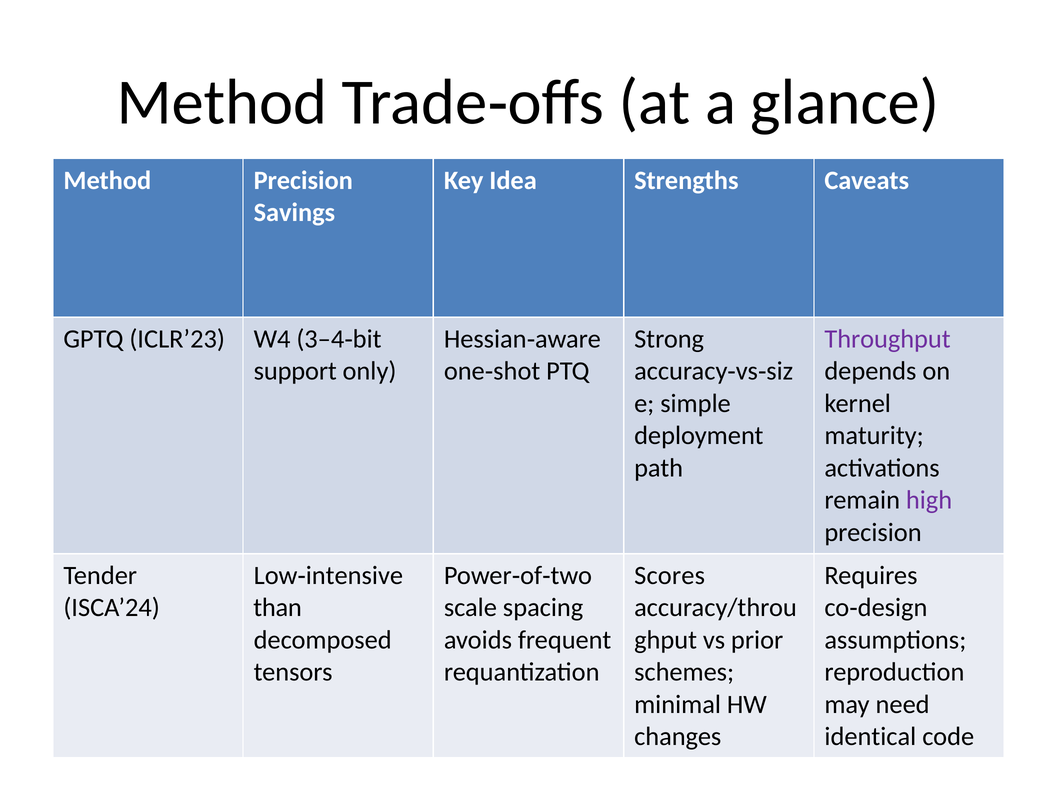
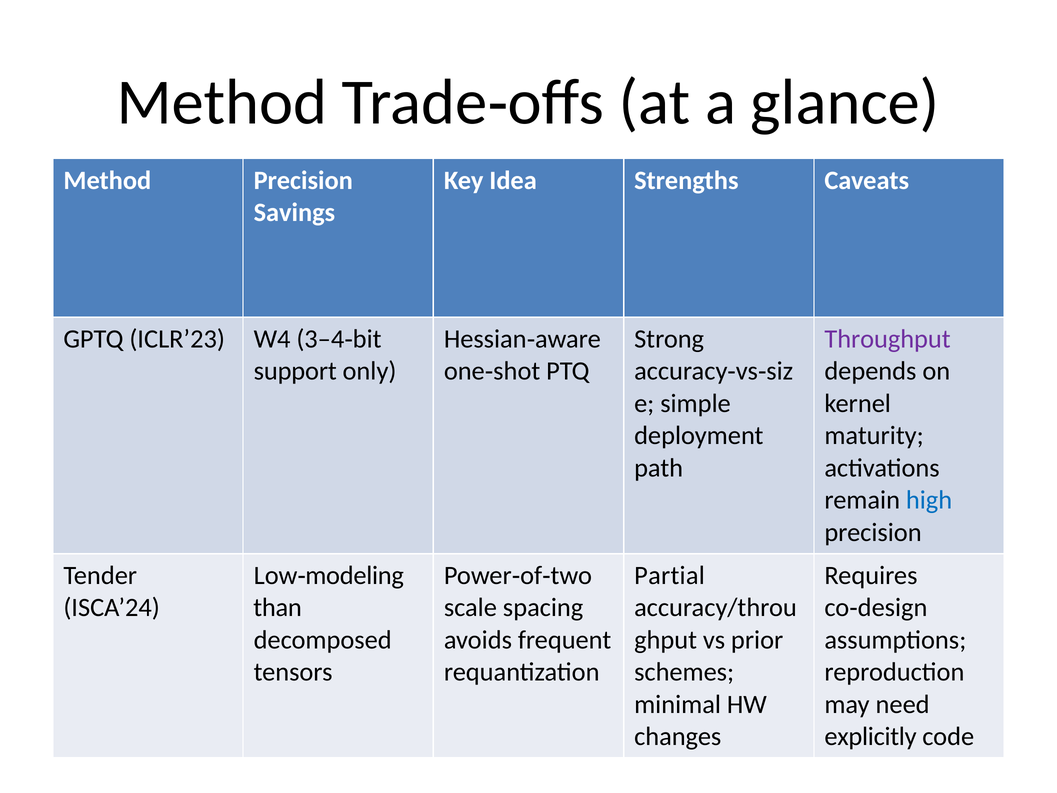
high colour: purple -> blue (929, 500)
intensive: intensive -> modeling (355, 575)
Scores: Scores -> Partial (670, 575)
identical: identical -> explicitly (871, 736)
